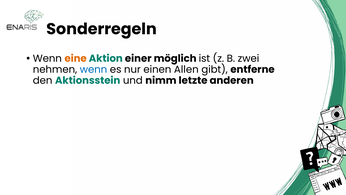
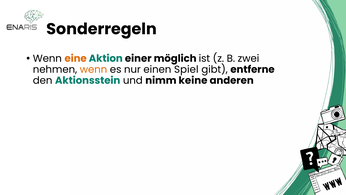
wenn colour: blue -> orange (93, 69)
Allen: Allen -> Spiel (186, 69)
letzte: letzte -> keine (193, 80)
